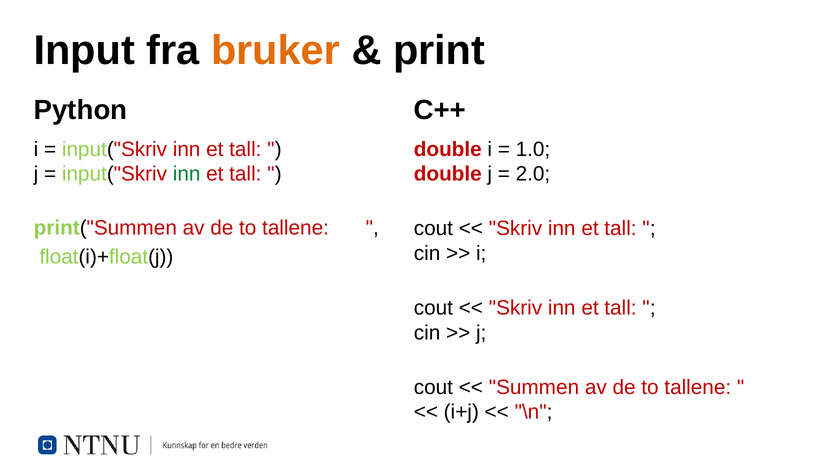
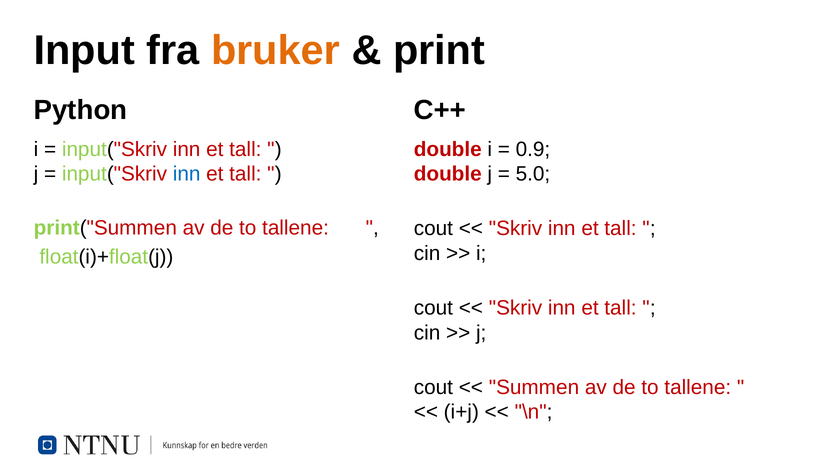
1.0: 1.0 -> 0.9 (533, 149)
inn colour: green -> blue (187, 174)
2.0: 2.0 -> 5.0 (533, 174)
